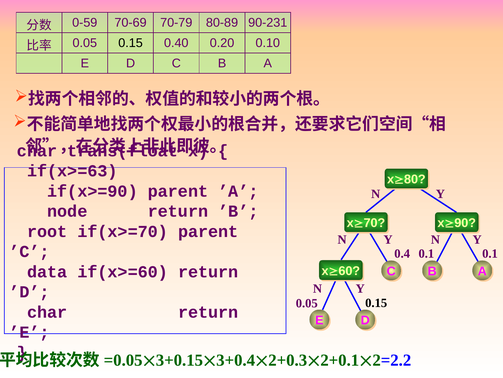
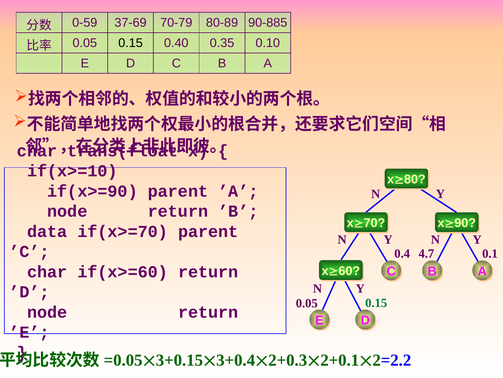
70-69: 70-69 -> 37-69 (131, 23)
90-231: 90-231 -> 90-885 (268, 23)
0.20: 0.20 -> 0.35 (222, 43)
if(x>=63: if(x>=63 -> if(x>=10 (72, 171)
root: root -> data (47, 231)
0.4 0.1: 0.1 -> 4.7 (426, 253)
data: data -> char (47, 271)
0.15 colour: black -> green (376, 302)
char: char -> node (47, 312)
